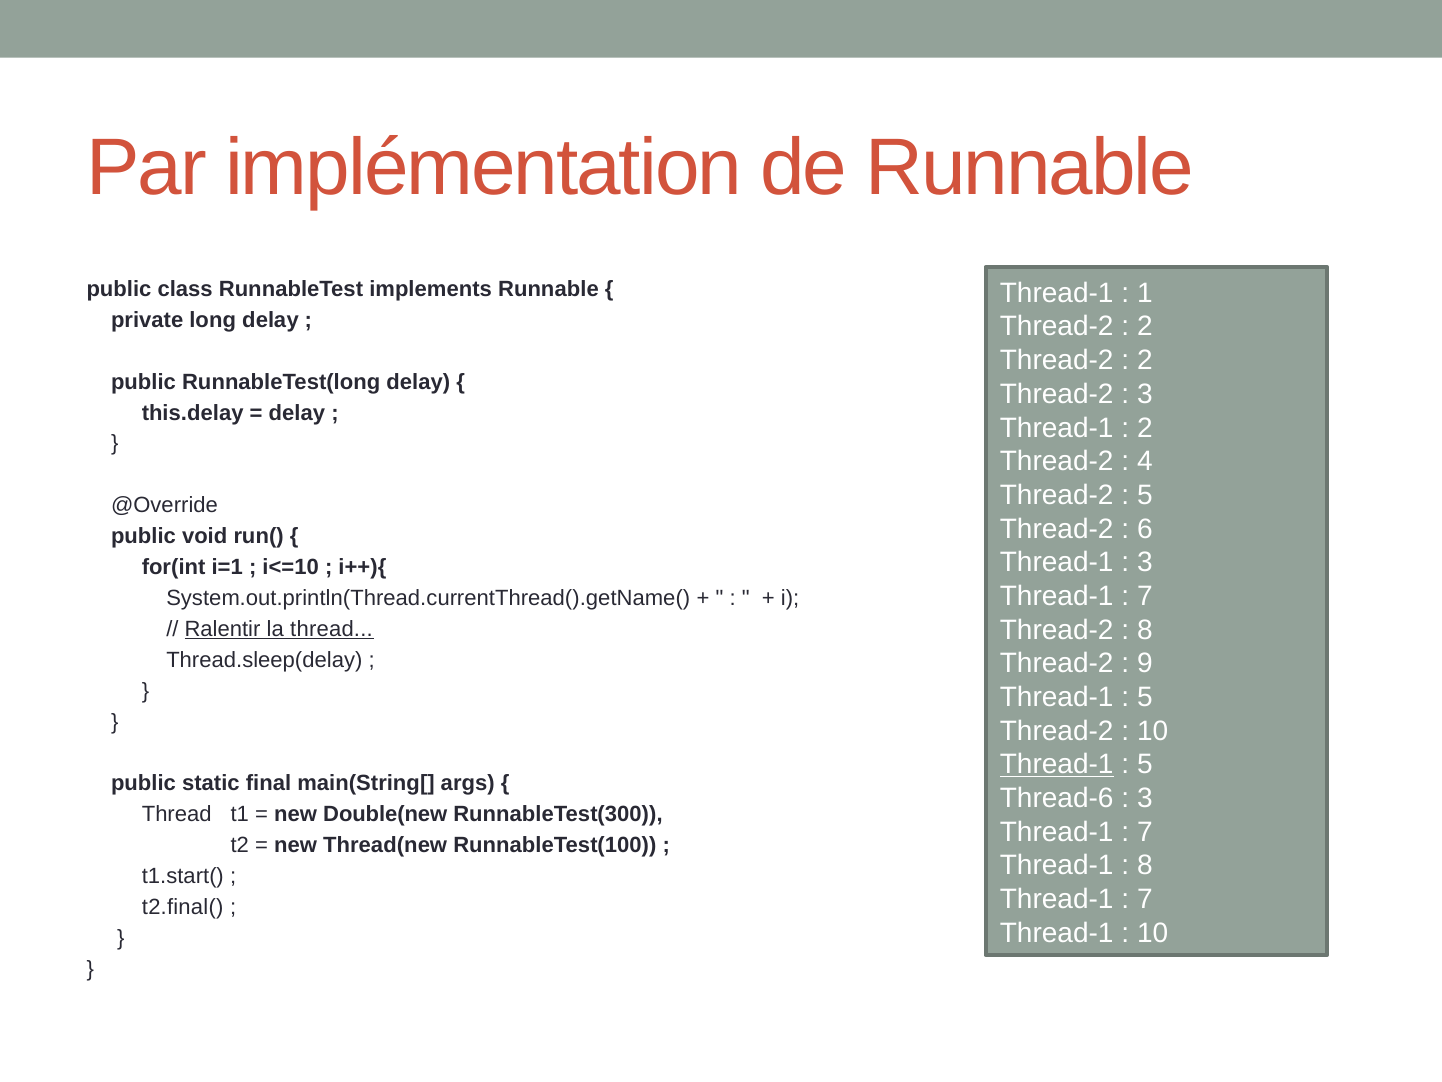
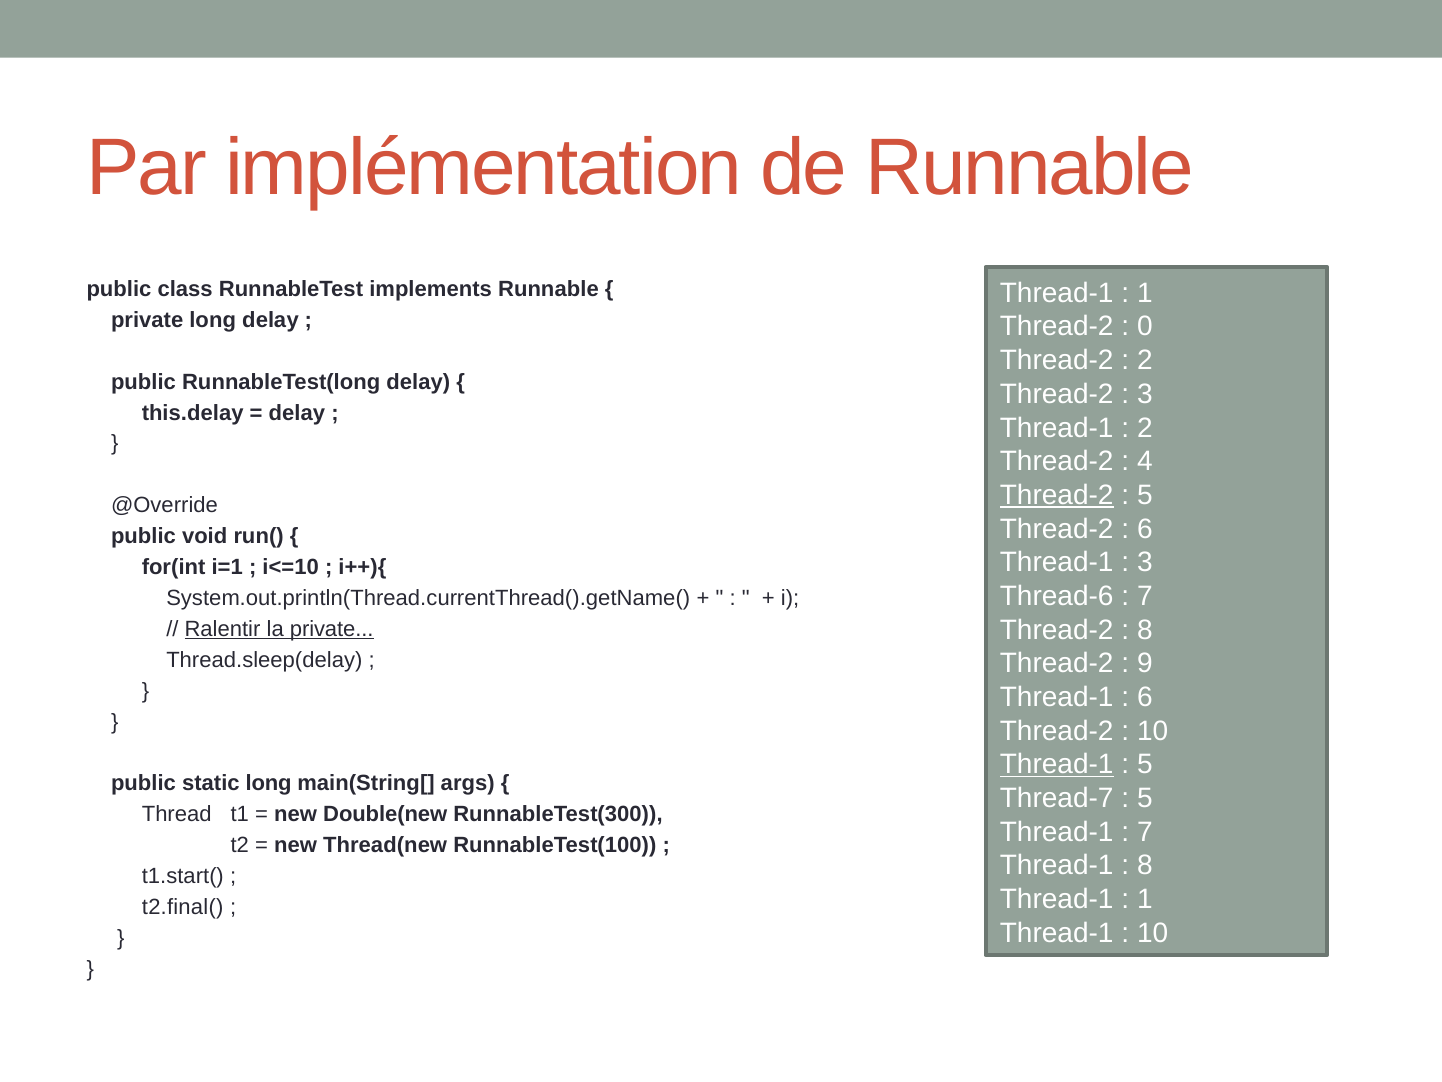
2: 2 -> 0 (1145, 327)
Thread-2 underline: none -> present (1057, 495)
Thread-1: Thread-1 -> Thread-6 (1057, 596)
la thread: thread -> private (332, 629)
5: 5 -> 6 (1145, 697)
static final: final -> long (269, 783)
Thread-6: Thread-6 -> Thread-7 (1057, 798)
3: 3 -> 5 (1145, 798)
7: 7 -> 1 (1145, 899)
